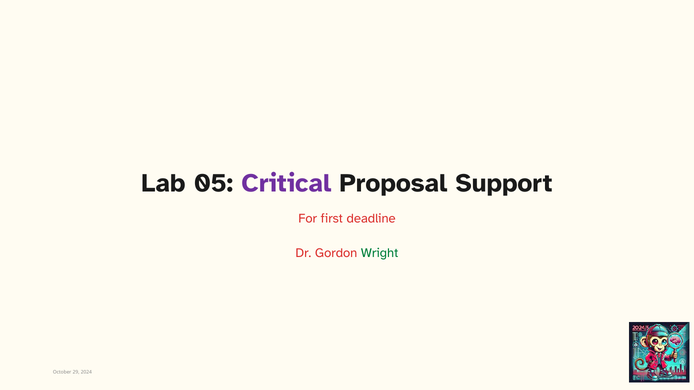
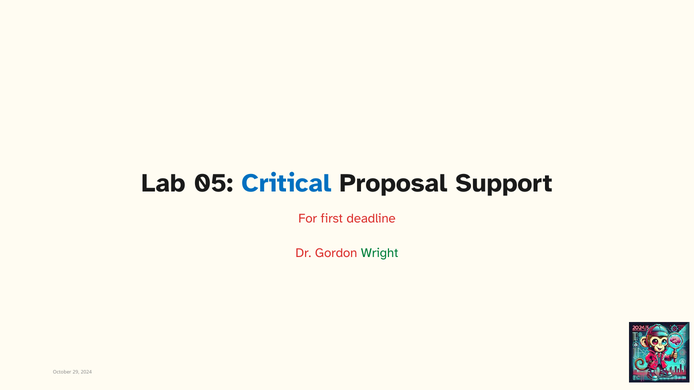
Critical colour: purple -> blue (286, 183)
